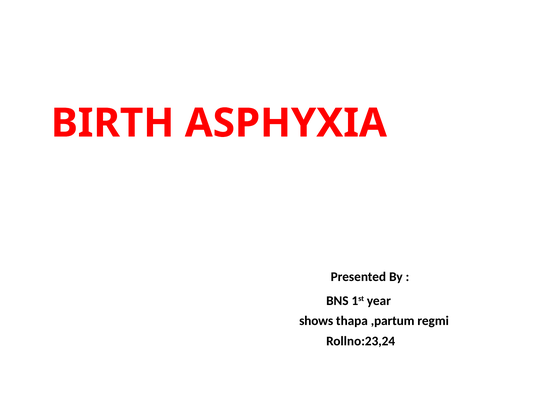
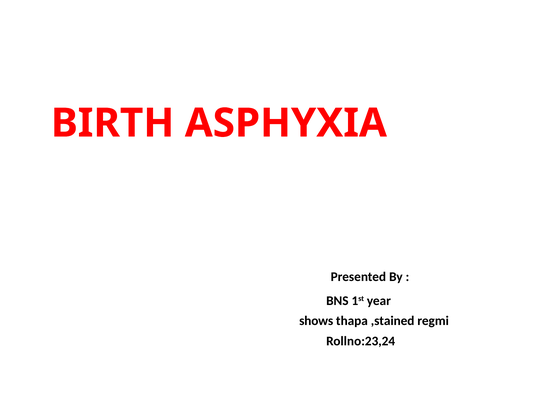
,partum: ,partum -> ,stained (393, 321)
